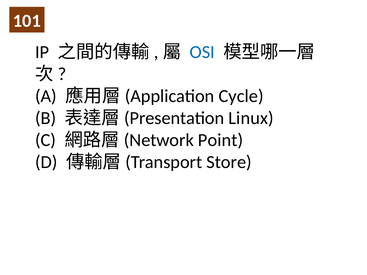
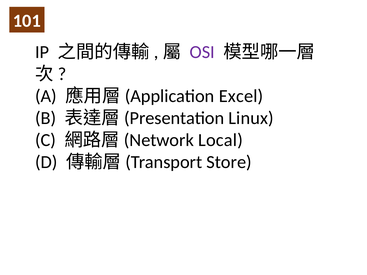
OSI colour: blue -> purple (202, 52)
Cycle: Cycle -> Excel (241, 96)
Point: Point -> Local (221, 140)
